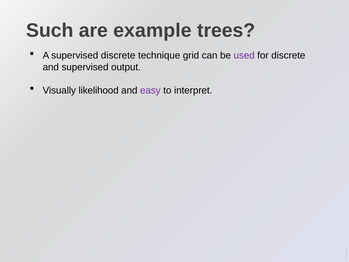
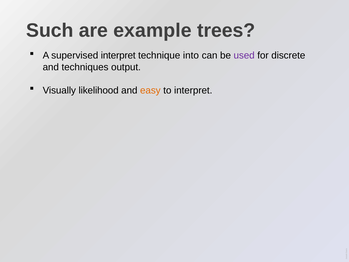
supervised discrete: discrete -> interpret (118, 55)
grid: grid -> into (191, 55)
and supervised: supervised -> techniques (85, 67)
easy colour: purple -> orange (150, 90)
